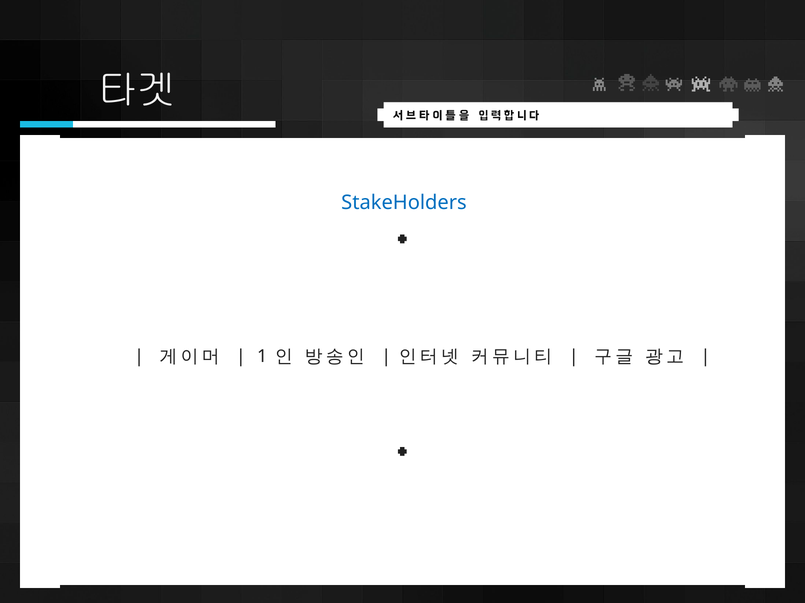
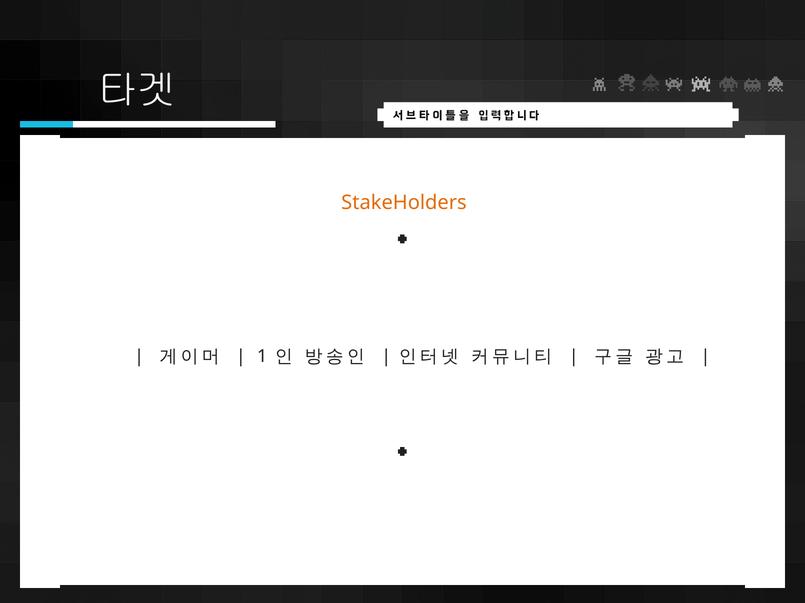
StakeHolders colour: blue -> orange (404, 203)
